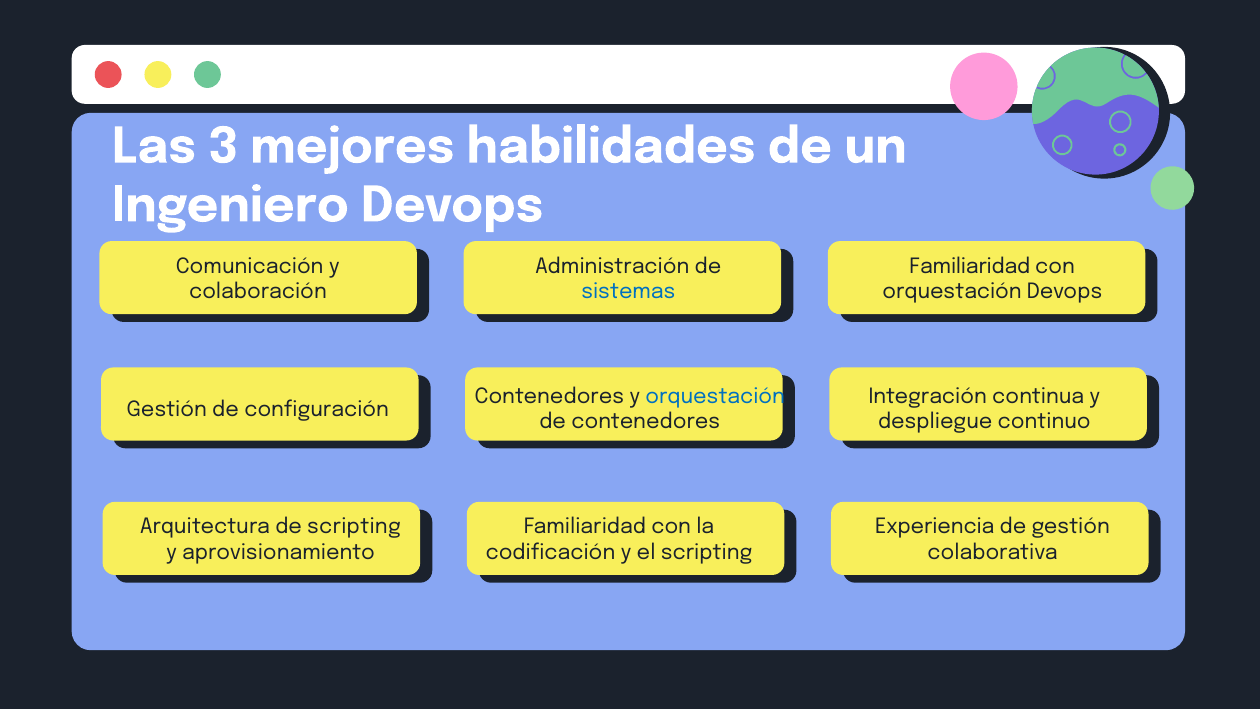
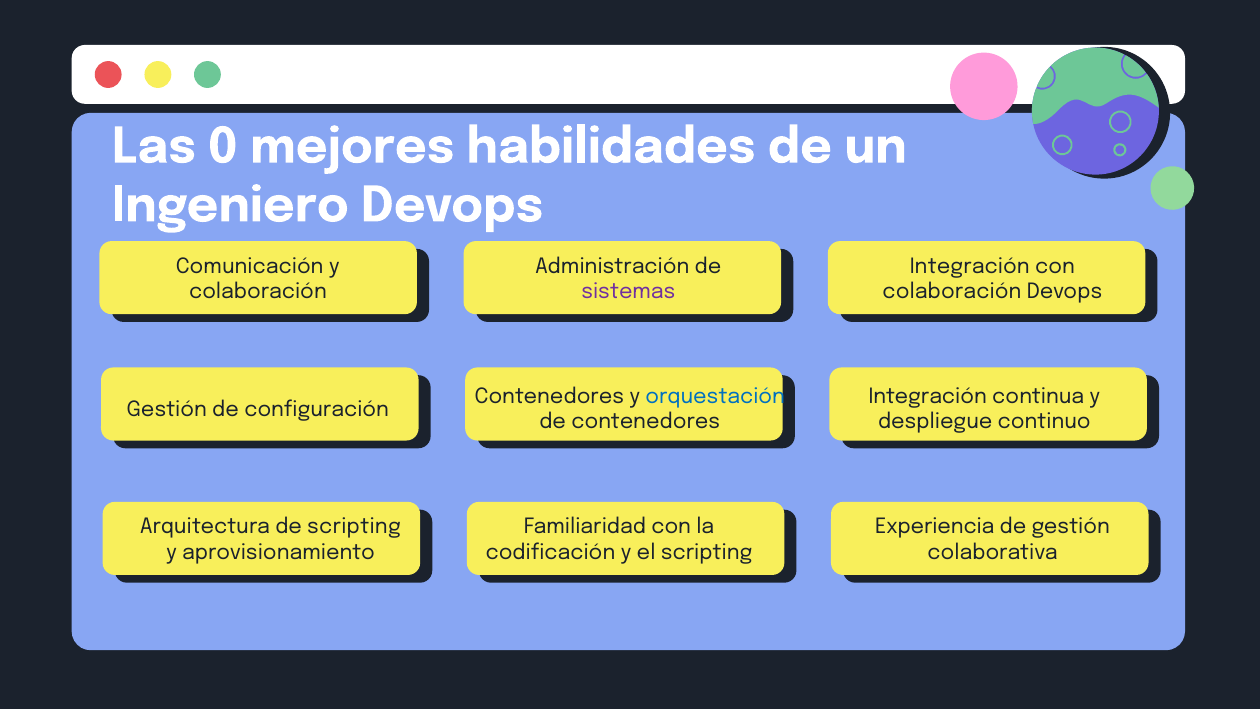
3: 3 -> 0 (223, 146)
Familiaridad: Familiaridad -> Integración (970, 266)
sistemas colour: blue -> purple (628, 291)
orquestación: orquestación -> colaboración (952, 291)
